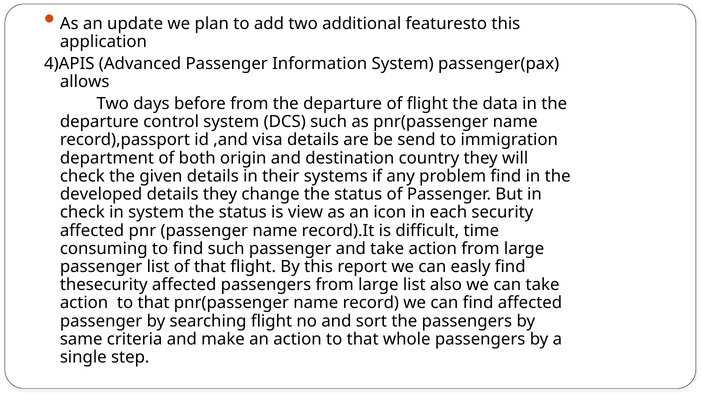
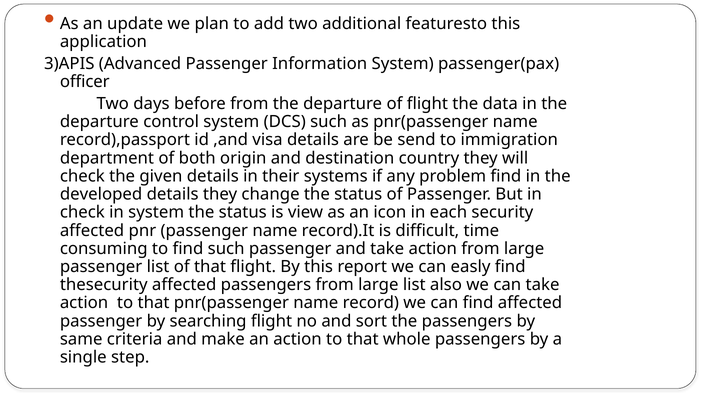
4)APIS: 4)APIS -> 3)APIS (69, 64)
allows: allows -> officer (85, 82)
